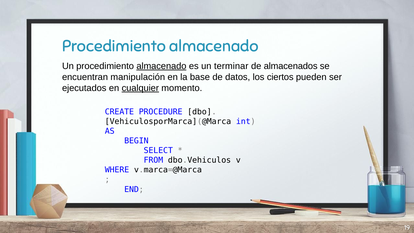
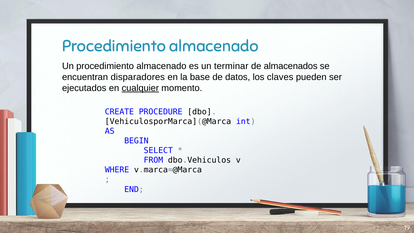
almacenado underline: present -> none (161, 66)
manipulación: manipulación -> disparadores (138, 77)
ciertos: ciertos -> claves (280, 77)
